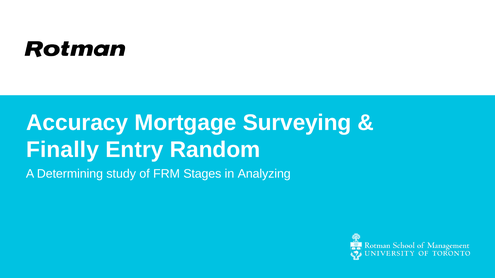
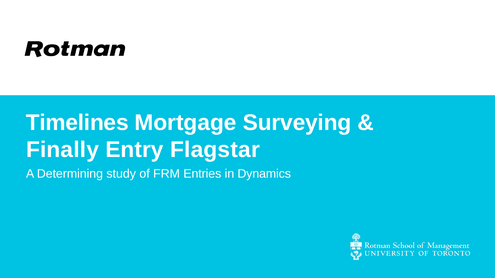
Accuracy: Accuracy -> Timelines (77, 123)
Random: Random -> Flagstar (215, 150)
Stages: Stages -> Entries (202, 174)
Analyzing: Analyzing -> Dynamics (264, 174)
